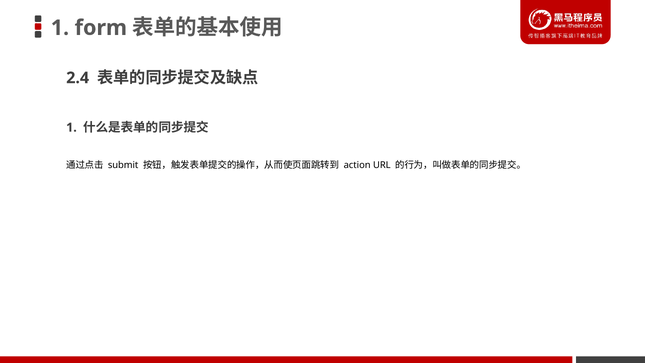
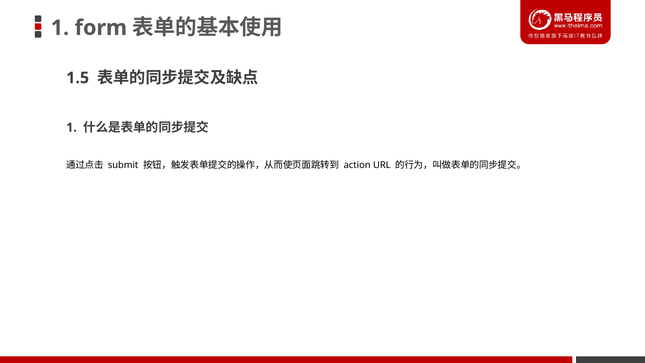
2.4: 2.4 -> 1.5 (78, 78)
